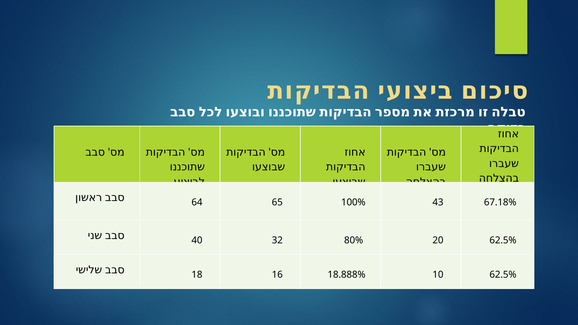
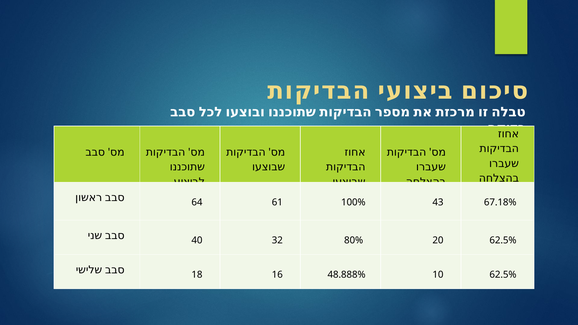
65: 65 -> 61 (277, 202)
18.888%: 18.888% -> 48.888% (347, 275)
